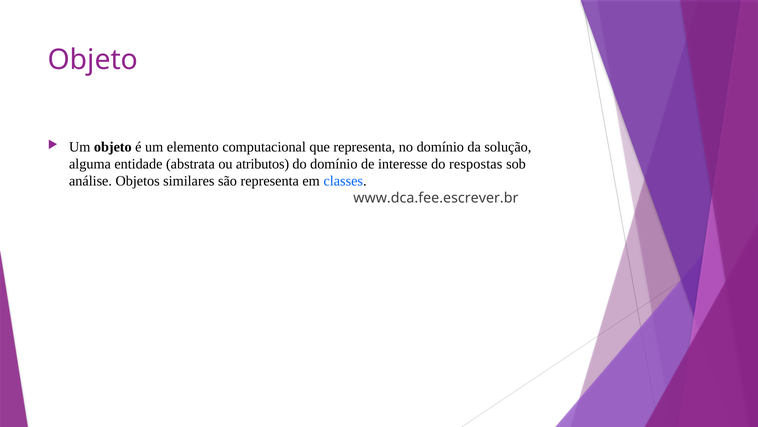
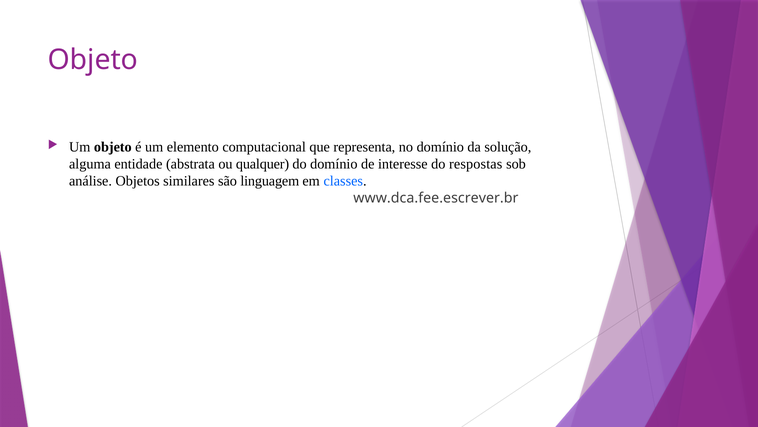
atributos: atributos -> qualquer (263, 164)
são representa: representa -> linguagem (270, 181)
